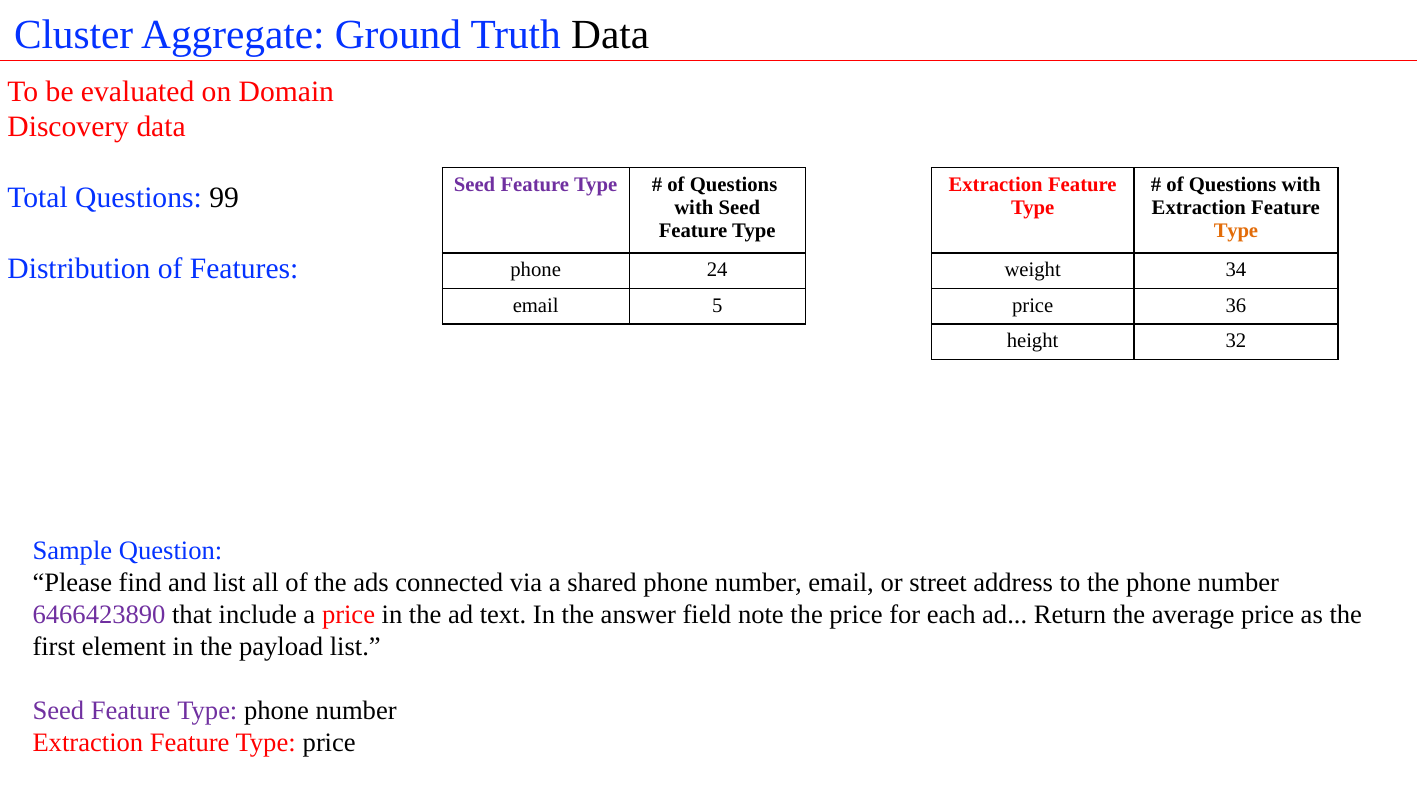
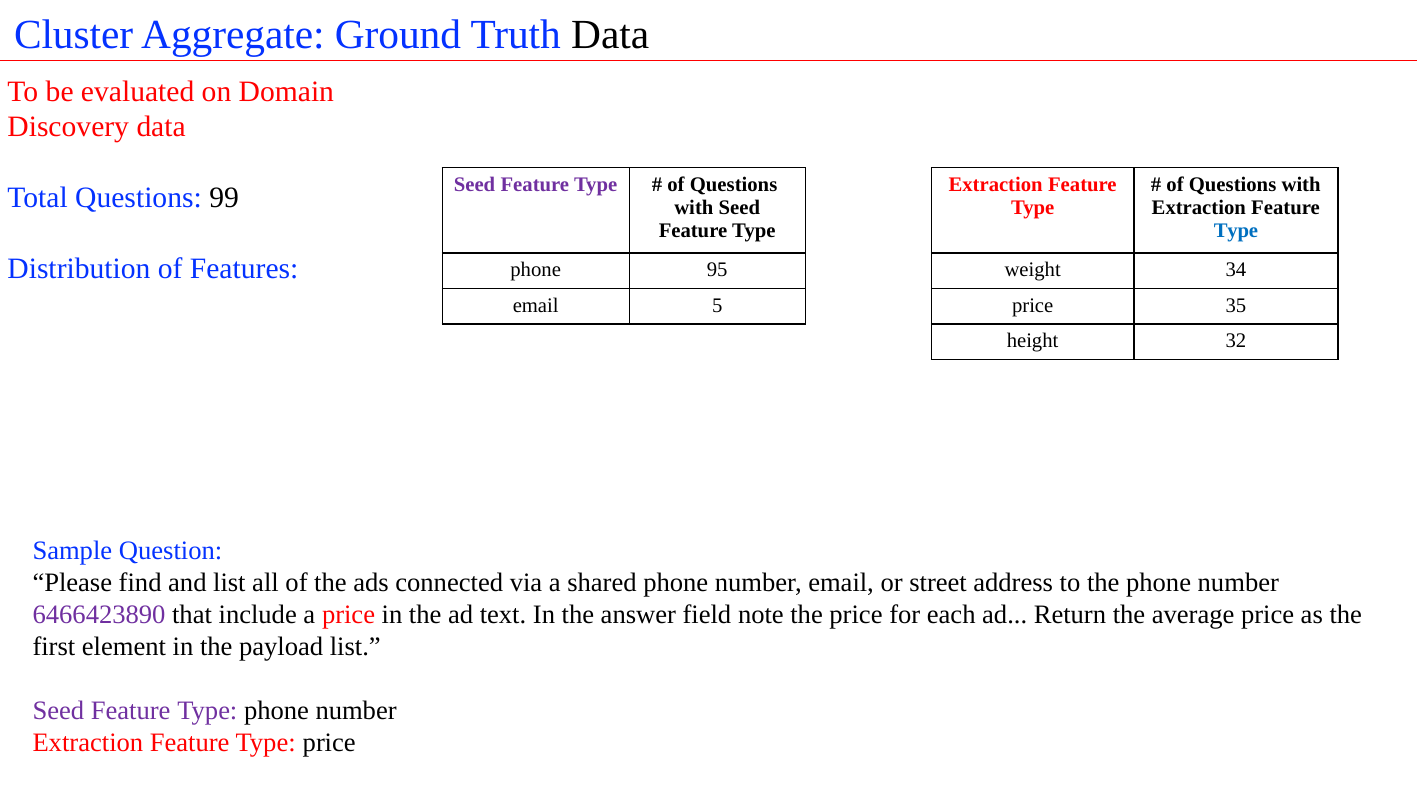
Type colour: orange -> blue (1236, 230)
24: 24 -> 95 (717, 270)
36: 36 -> 35 (1236, 305)
